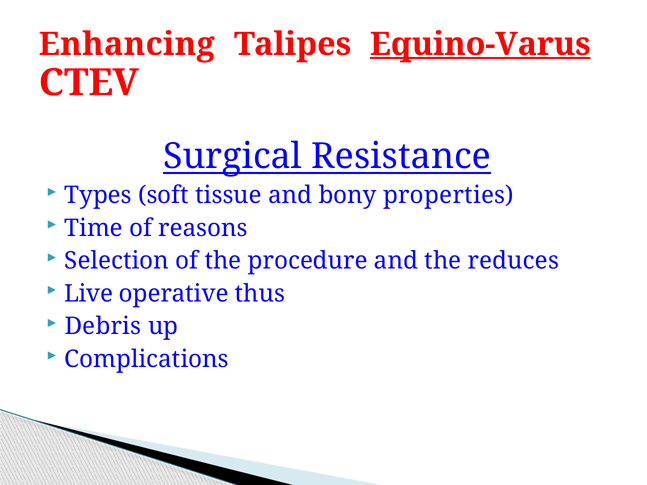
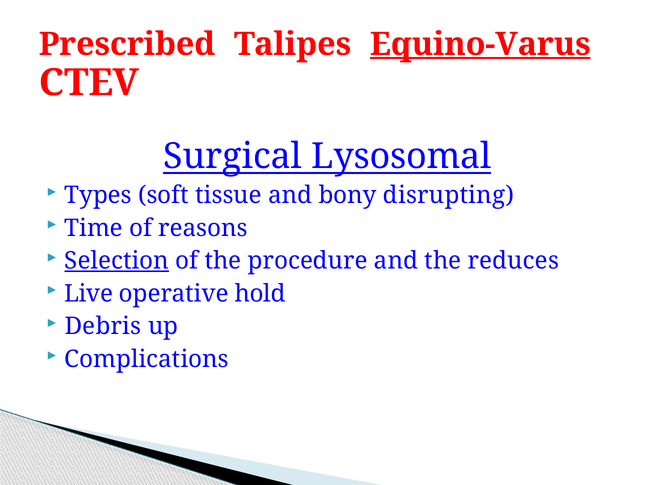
Enhancing: Enhancing -> Prescribed (127, 44)
Resistance: Resistance -> Lysosomal (401, 157)
properties: properties -> disrupting (448, 196)
Selection underline: none -> present (117, 261)
thus: thus -> hold (260, 294)
